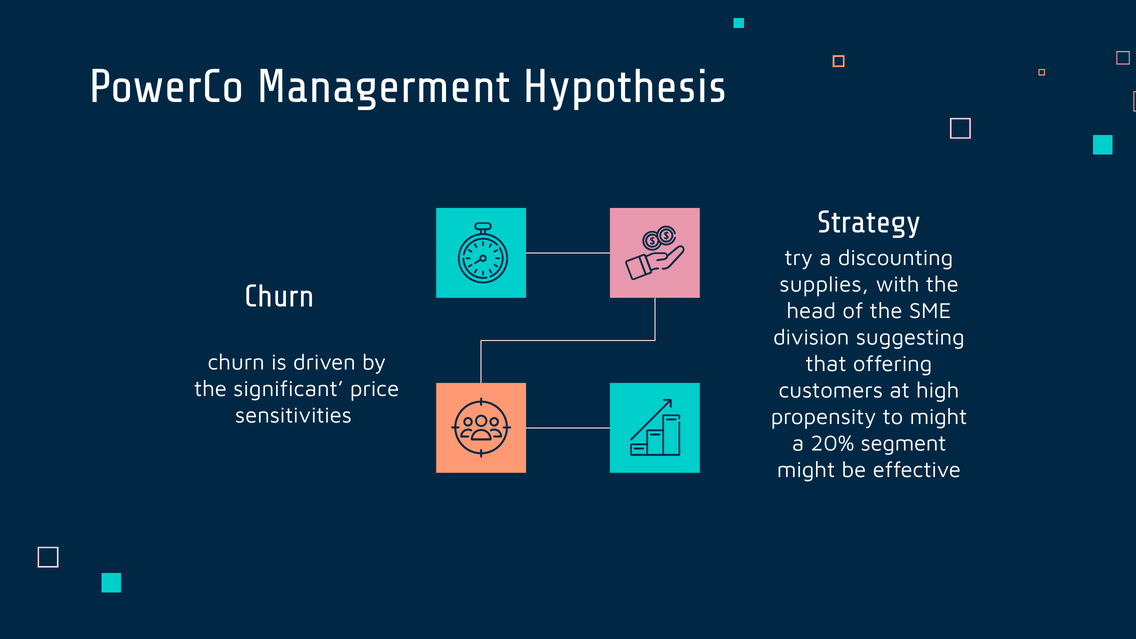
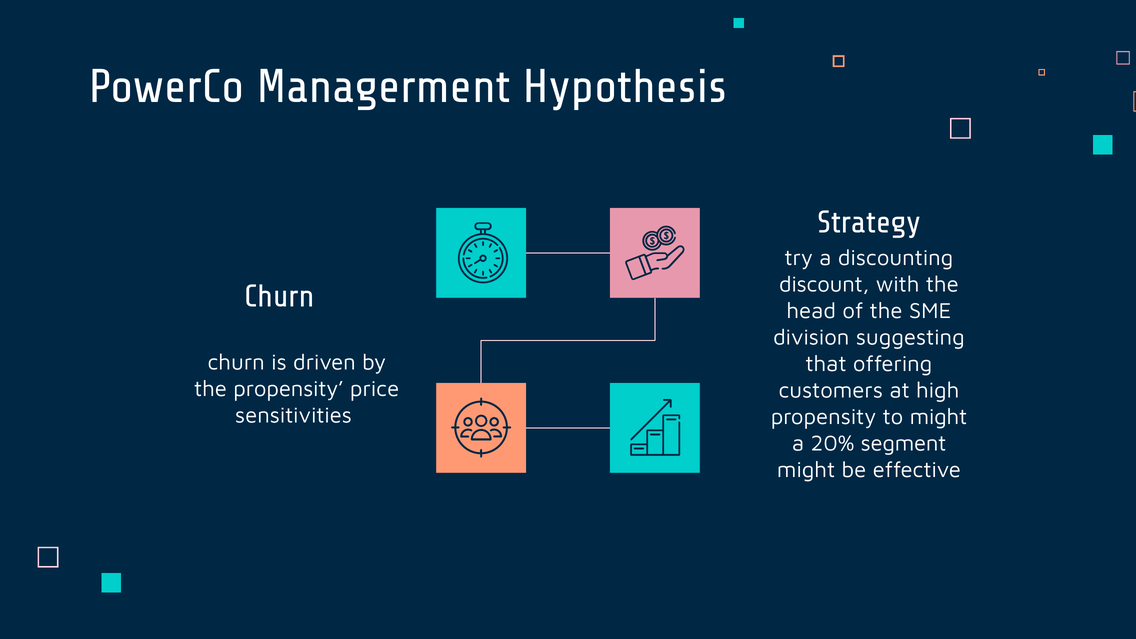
supplies: supplies -> discount (824, 284)
the significant: significant -> propensity (289, 389)
